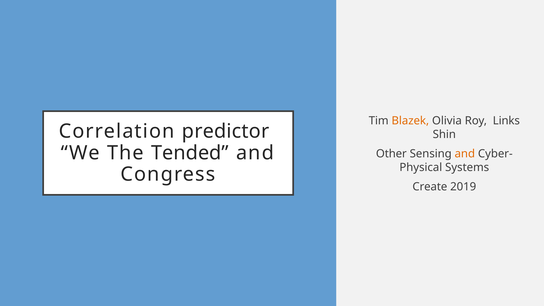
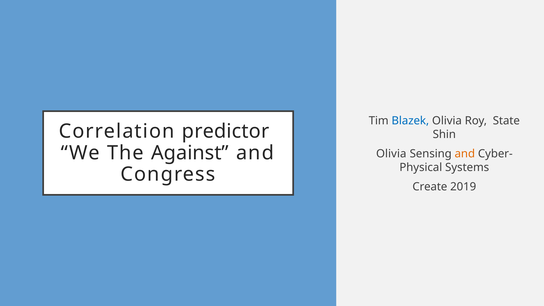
Blazek colour: orange -> blue (410, 121)
Links: Links -> State (506, 121)
Tended: Tended -> Against (190, 153)
Other: Other -> Olivia (391, 154)
